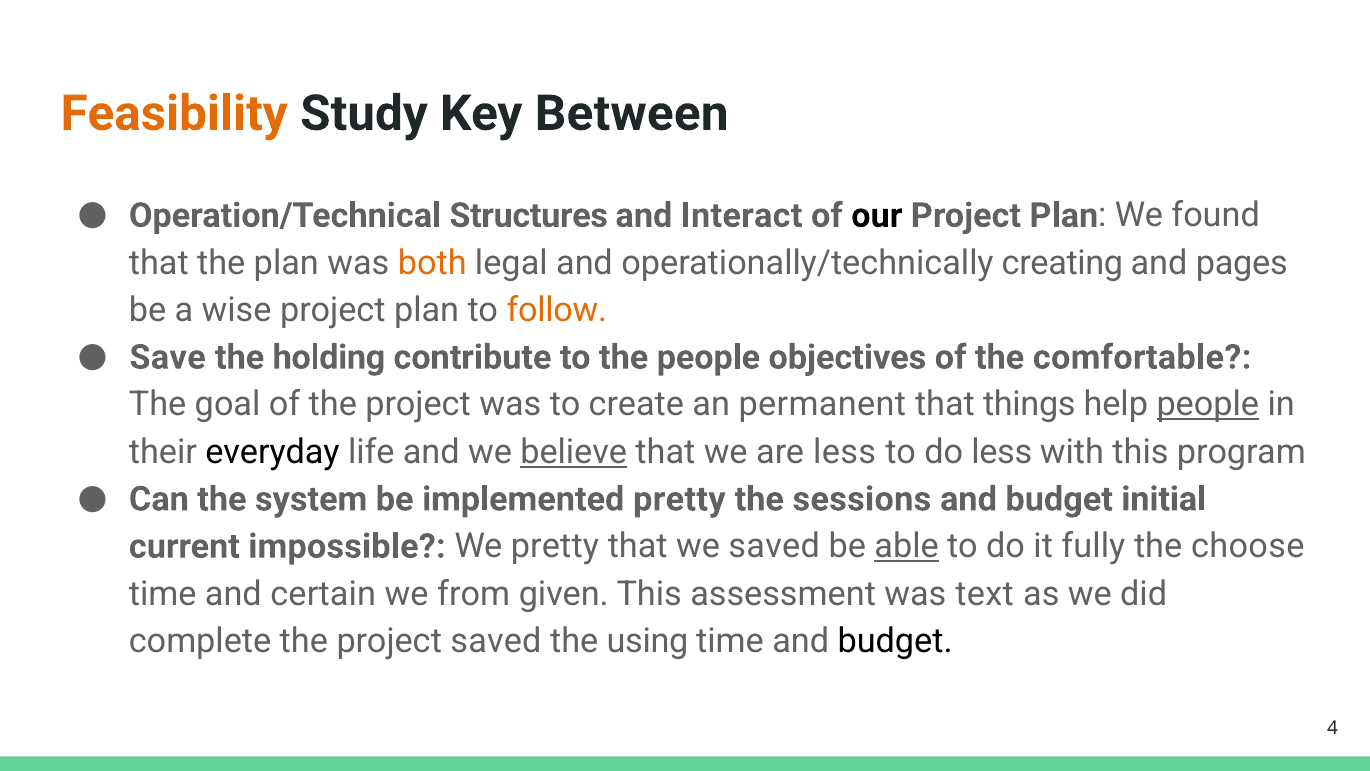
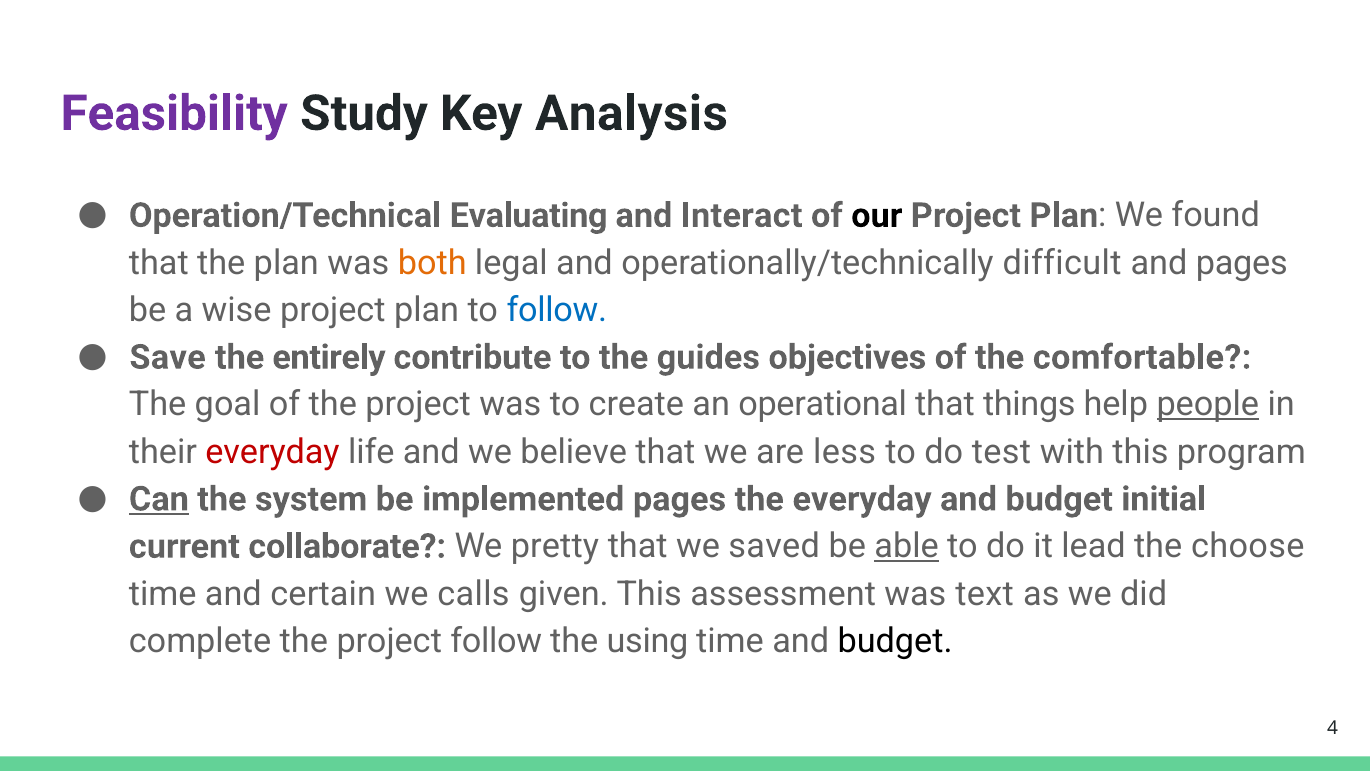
Feasibility colour: orange -> purple (174, 114)
Between: Between -> Analysis (631, 114)
Structures: Structures -> Evaluating (529, 215)
creating: creating -> difficult (1062, 263)
follow colour: orange -> blue (557, 310)
holding: holding -> entirely (329, 357)
the people: people -> guides (708, 357)
permanent: permanent -> operational (823, 404)
everyday colour: black -> red (272, 452)
believe underline: present -> none (574, 452)
do less: less -> test (1001, 452)
Can underline: none -> present (159, 499)
implemented pretty: pretty -> pages (680, 499)
the sessions: sessions -> everyday (862, 499)
impossible: impossible -> collaborate (347, 546)
fully: fully -> lead (1094, 546)
from: from -> calls (474, 593)
project saved: saved -> follow (496, 641)
